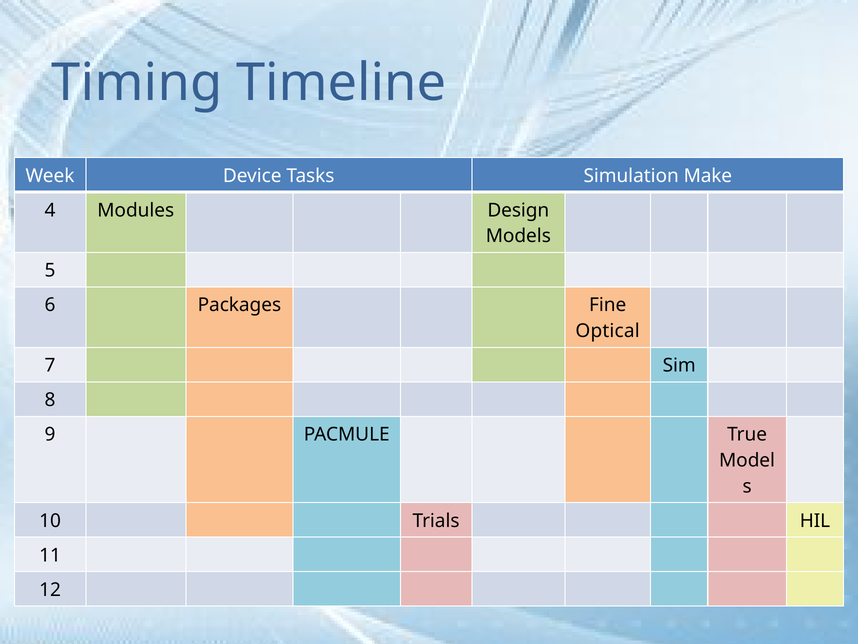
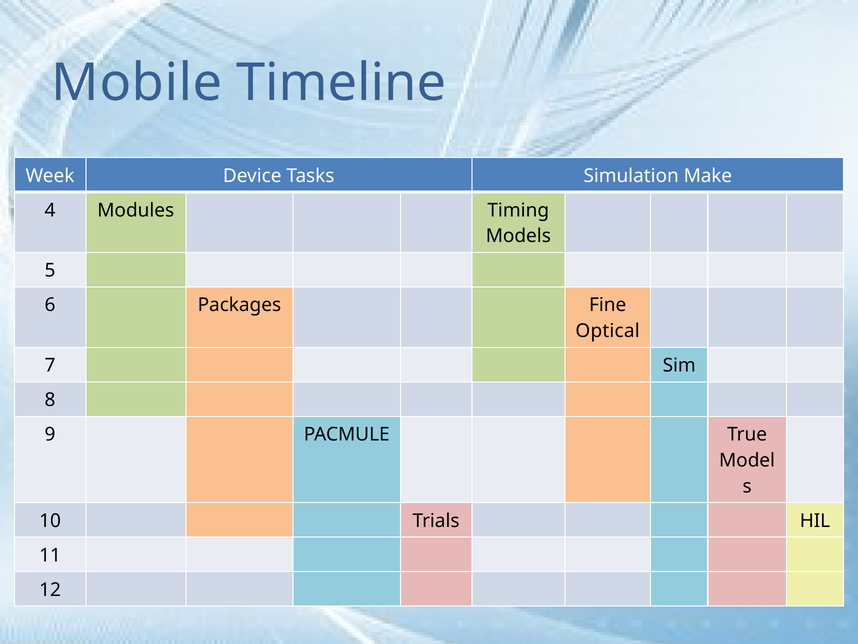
Timing: Timing -> Mobile (137, 83)
Design: Design -> Timing (518, 210)
